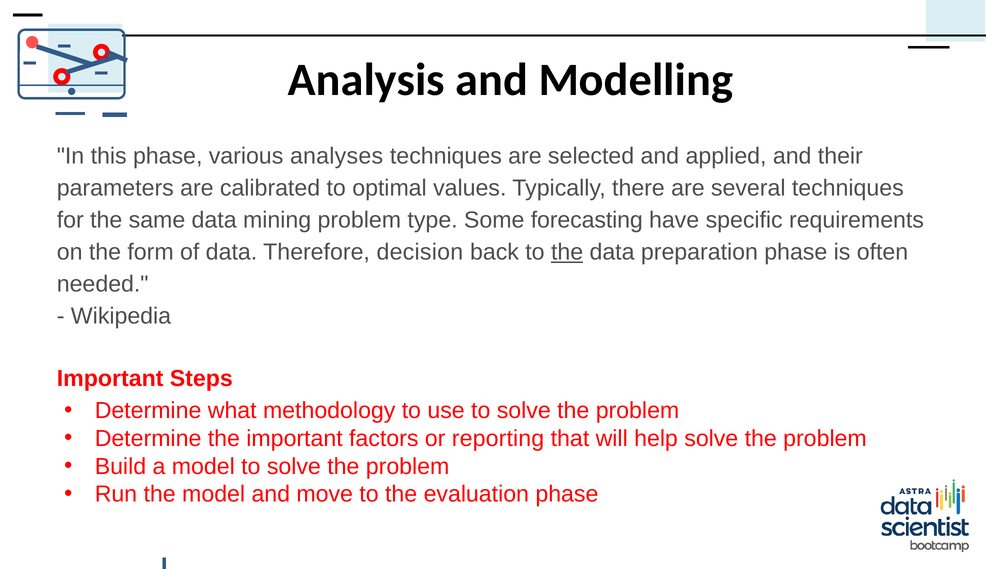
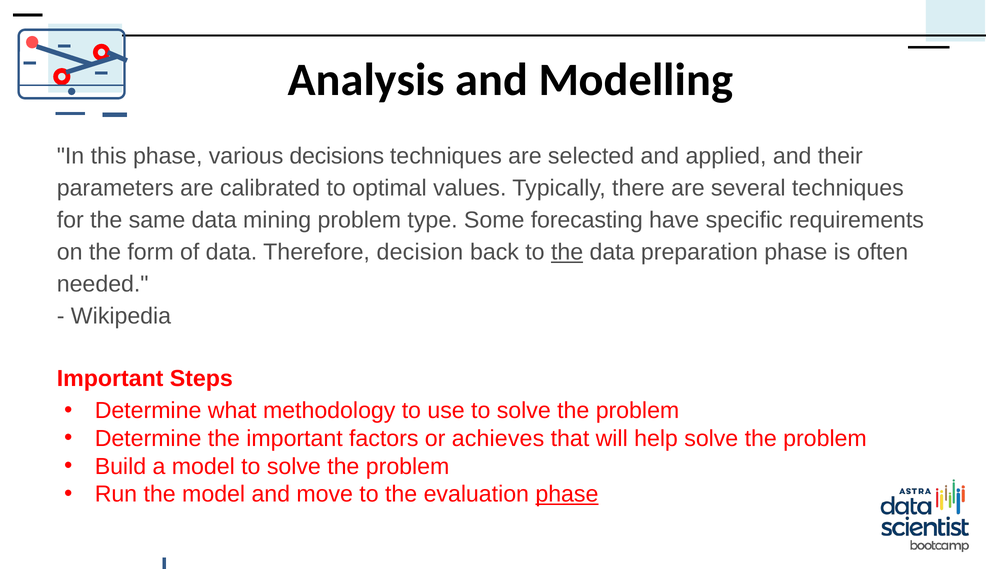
analyses: analyses -> decisions (337, 156)
reporting: reporting -> achieves (498, 439)
phase underline: none -> present (567, 494)
